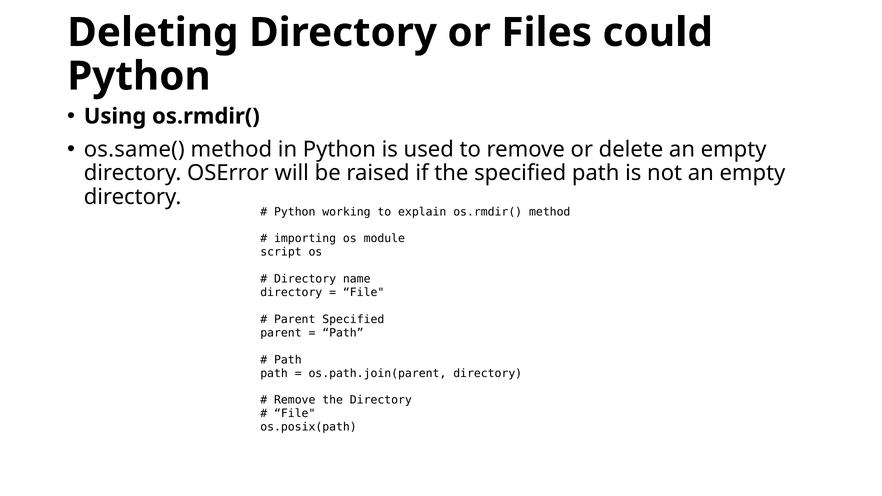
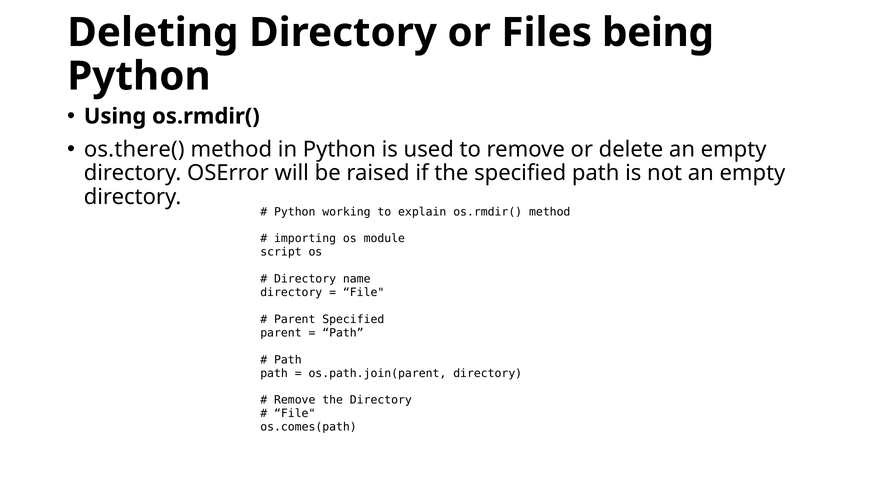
could: could -> being (658, 33)
os.same(: os.same( -> os.there( (134, 149)
os.posix(path: os.posix(path -> os.comes(path (309, 427)
